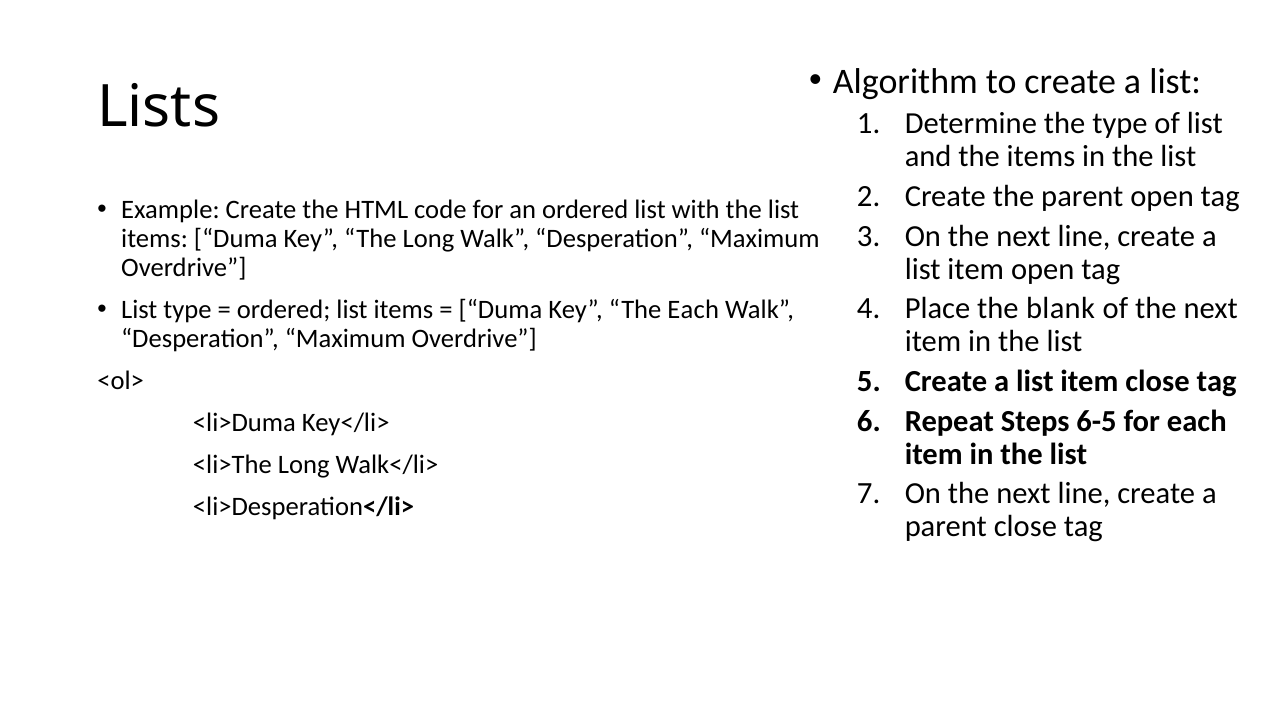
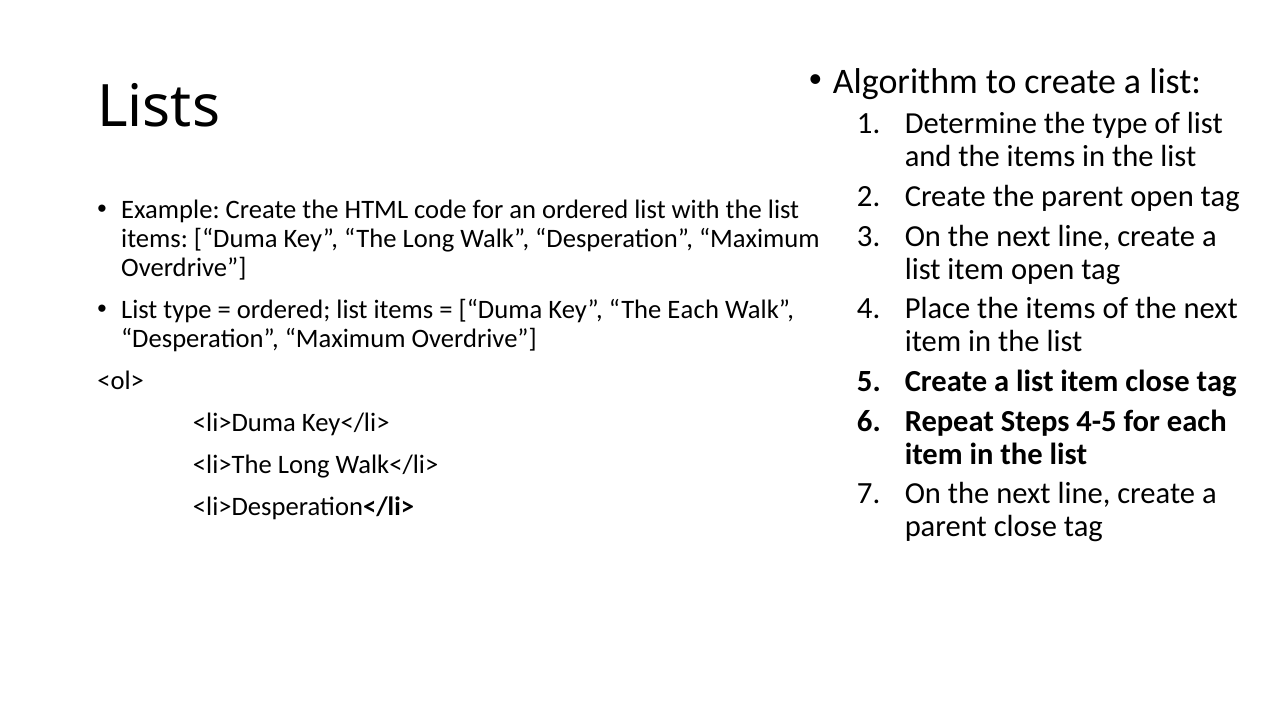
Place the blank: blank -> items (1061, 309)
6-5: 6-5 -> 4-5 (1097, 421)
